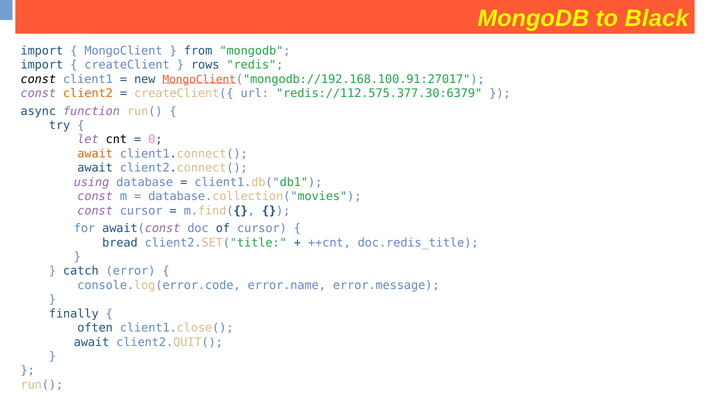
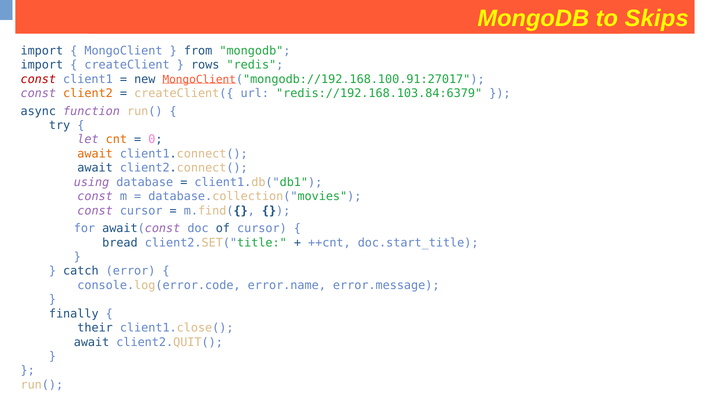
Black: Black -> Skips (657, 18)
const colour: black -> red (38, 79)
redis://112.575.377.30:6379: redis://112.575.377.30:6379 -> redis://192.168.103.84:6379 (379, 93)
cnt colour: black -> orange (116, 139)
doc.redis_title: doc.redis_title -> doc.start_title (418, 242)
often: often -> their (95, 327)
